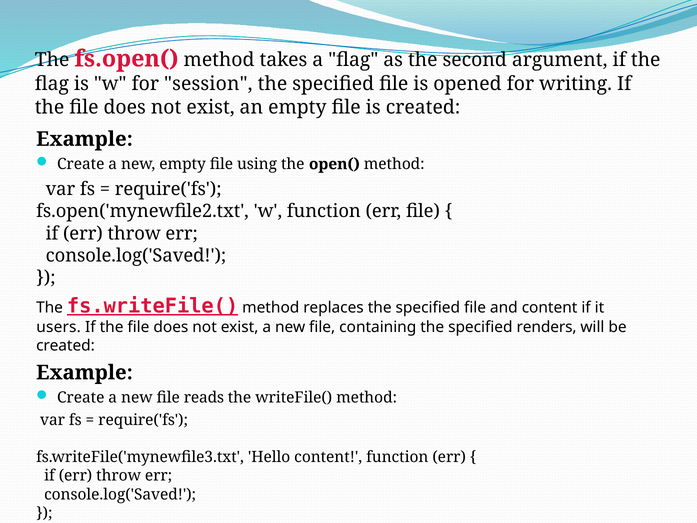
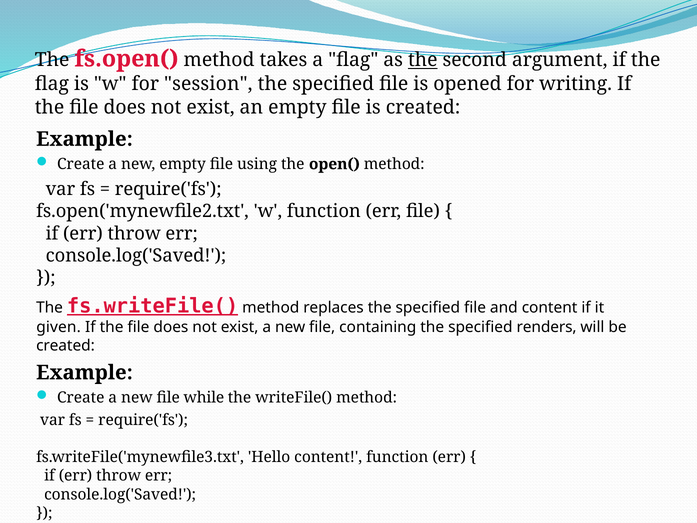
the underline: none -> present (423, 60)
users: users -> given (59, 327)
reads: reads -> while (204, 397)
